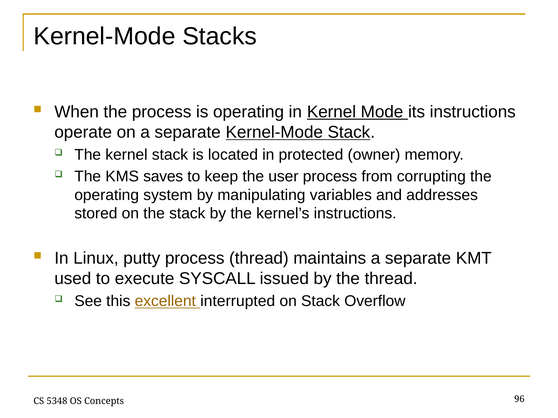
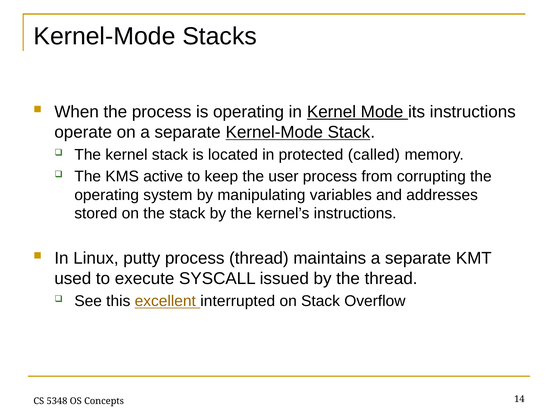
owner: owner -> called (374, 155)
saves: saves -> active (163, 177)
96: 96 -> 14 (519, 400)
